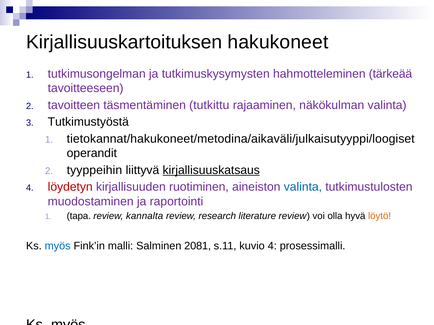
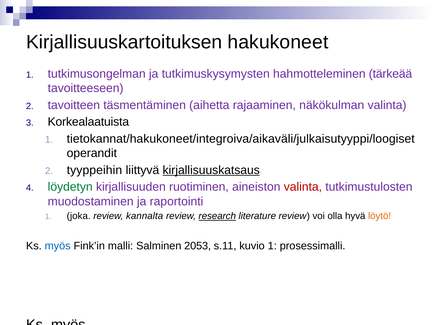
tutkittu: tutkittu -> aihetta (209, 105)
Tutkimustyöstä: Tutkimustyöstä -> Korkealaatuista (88, 122)
tietokannat/hakukoneet/metodina/aikaväli/julkaisutyyppi/loogiset: tietokannat/hakukoneet/metodina/aikaväli/julkaisutyyppi/loogiset -> tietokannat/hakukoneet/integroiva/aikaväli/julkaisutyyppi/loogiset (241, 139)
löydetyn colour: red -> green (70, 187)
valinta colour: blue -> red (303, 187)
tapa: tapa -> joka (79, 216)
research underline: none -> present (217, 216)
2081: 2081 -> 2053 (198, 246)
kuvio 4: 4 -> 1 (272, 246)
